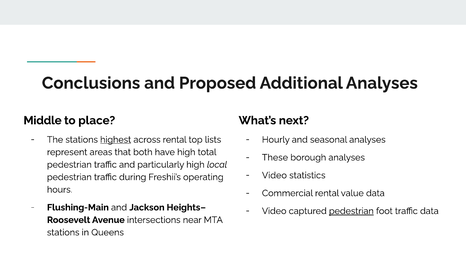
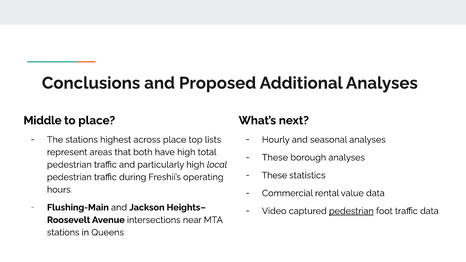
highest underline: present -> none (116, 140)
across rental: rental -> place (175, 140)
Video: Video -> These (275, 175)
